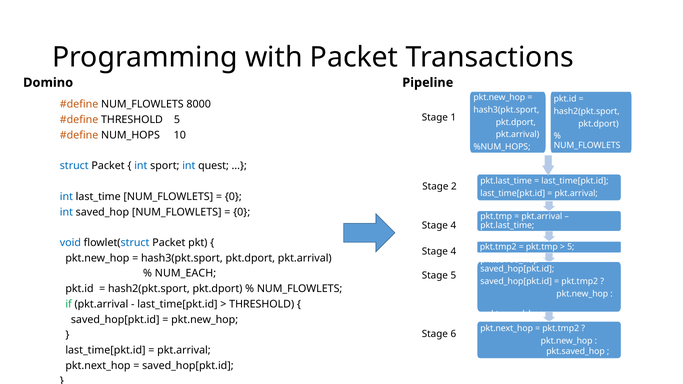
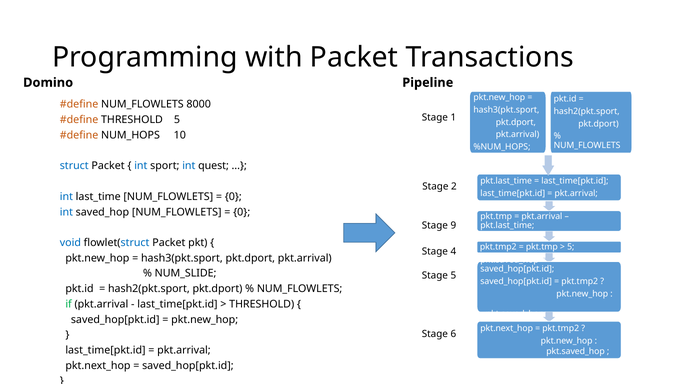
4: 4 -> 9 (453, 225)
NUM_EACH: NUM_EACH -> NUM_SLIDE (186, 274)
